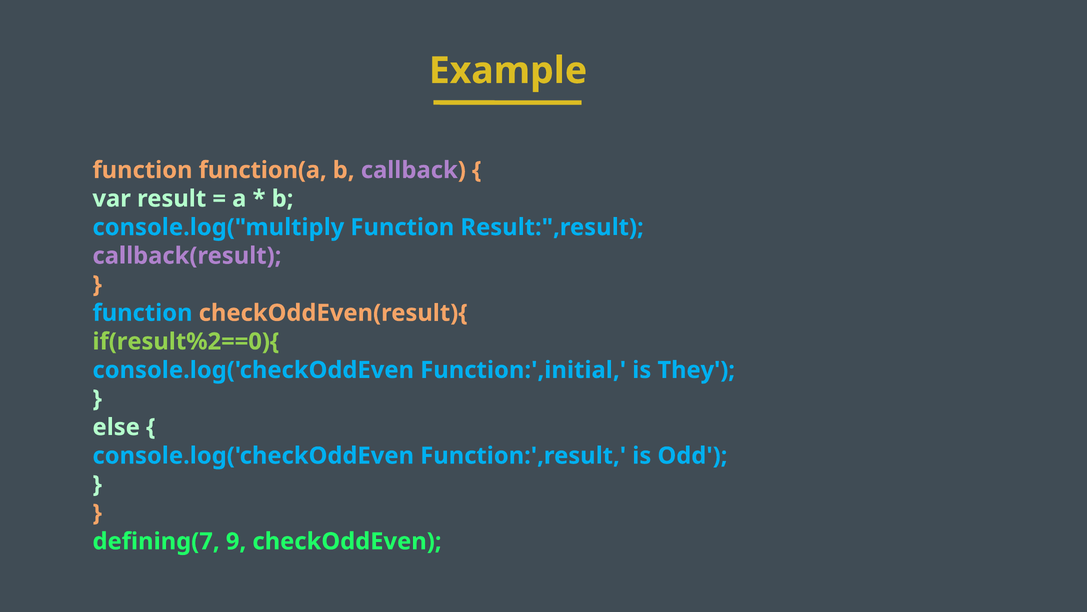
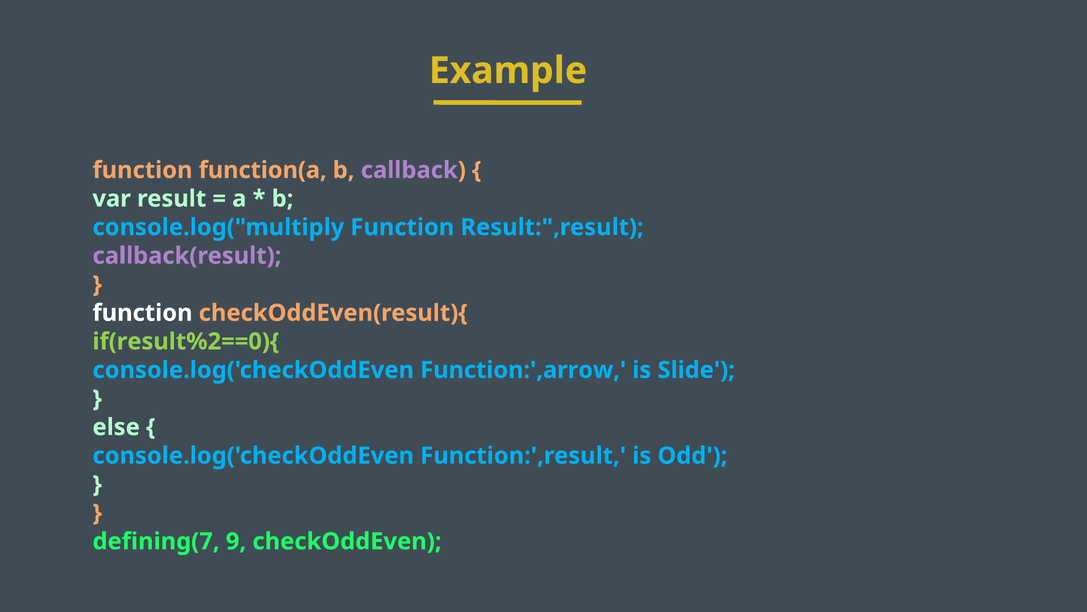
function colour: light blue -> white (143, 313)
Function:',initial: Function:',initial -> Function:',arrow (523, 370)
They: They -> Slide (696, 370)
